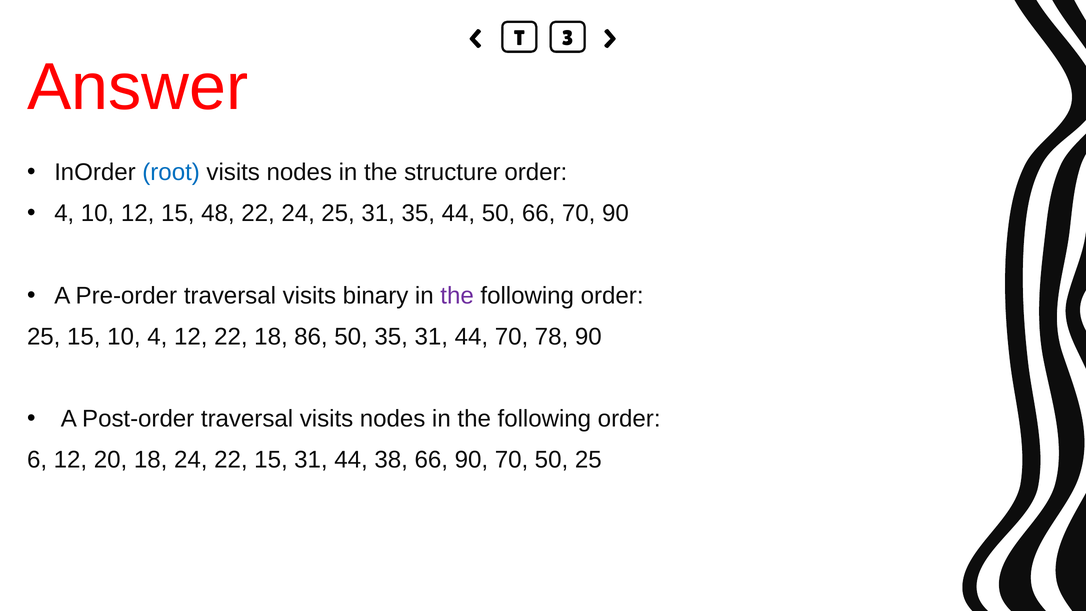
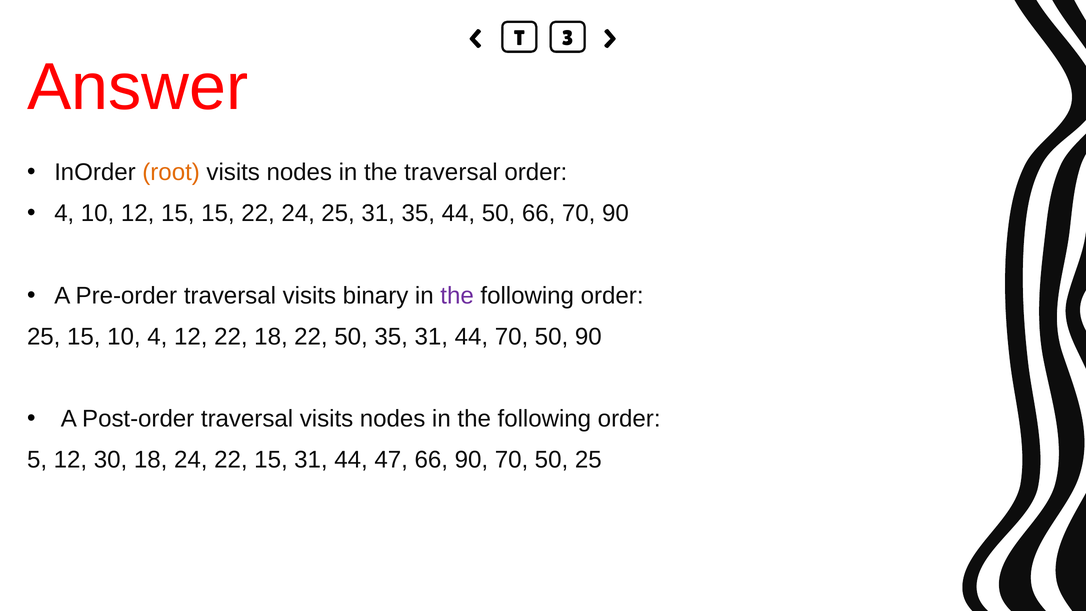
root colour: blue -> orange (171, 172)
the structure: structure -> traversal (451, 172)
15 48: 48 -> 15 (218, 213)
18 86: 86 -> 22 (311, 337)
44 70 78: 78 -> 50 (551, 337)
6: 6 -> 5 (37, 460)
20: 20 -> 30 (110, 460)
38: 38 -> 47 (391, 460)
